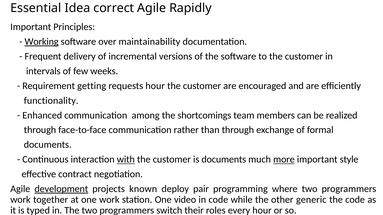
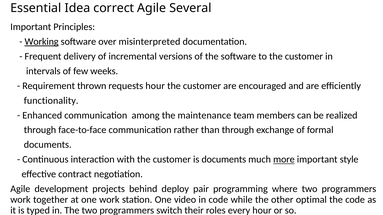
Rapidly: Rapidly -> Several (190, 8)
maintainability: maintainability -> misinterpreted (149, 42)
getting: getting -> thrown (92, 86)
shortcomings: shortcomings -> maintenance (204, 115)
with underline: present -> none (126, 160)
development underline: present -> none (61, 189)
known: known -> behind (143, 189)
generic: generic -> optimal (311, 200)
